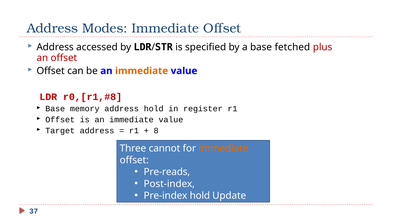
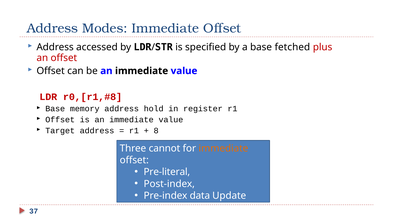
immediate colour: orange -> black (142, 71)
Pre-reads: Pre-reads -> Pre-literal (167, 172)
Pre-index hold: hold -> data (200, 196)
